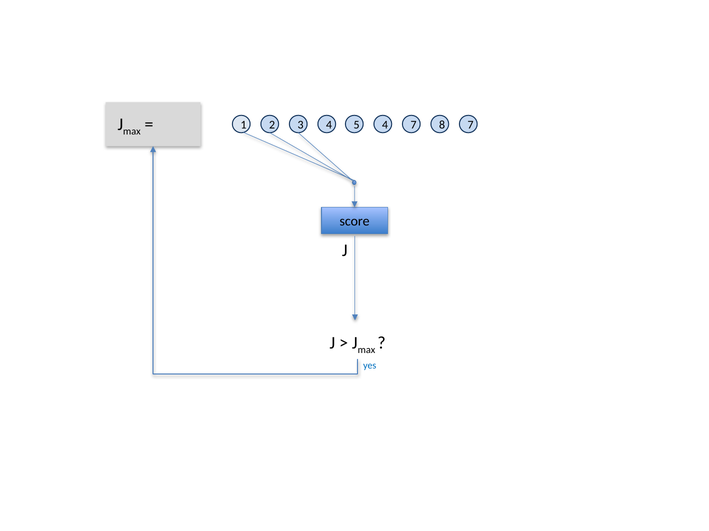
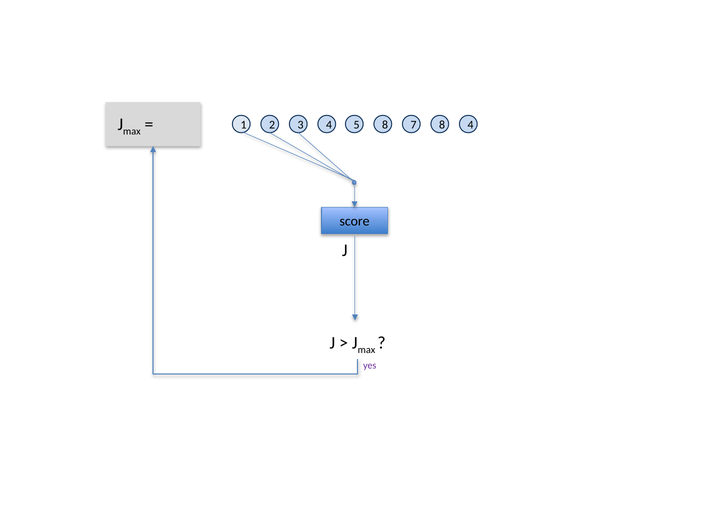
4: 4 -> 8 (385, 125)
8 7: 7 -> 4 (471, 125)
yes colour: blue -> purple (370, 366)
